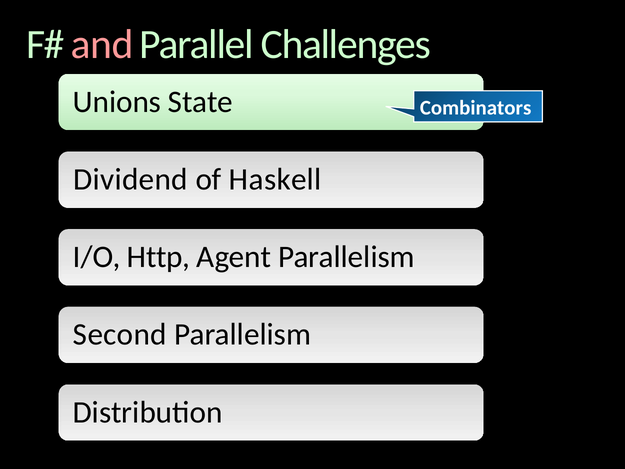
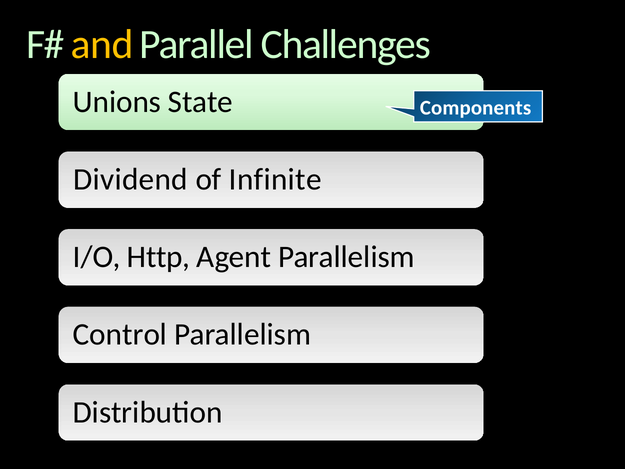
and colour: pink -> yellow (102, 44)
Combinators: Combinators -> Components (476, 108)
Haskell: Haskell -> Infinite (275, 179)
Second: Second -> Control (120, 334)
